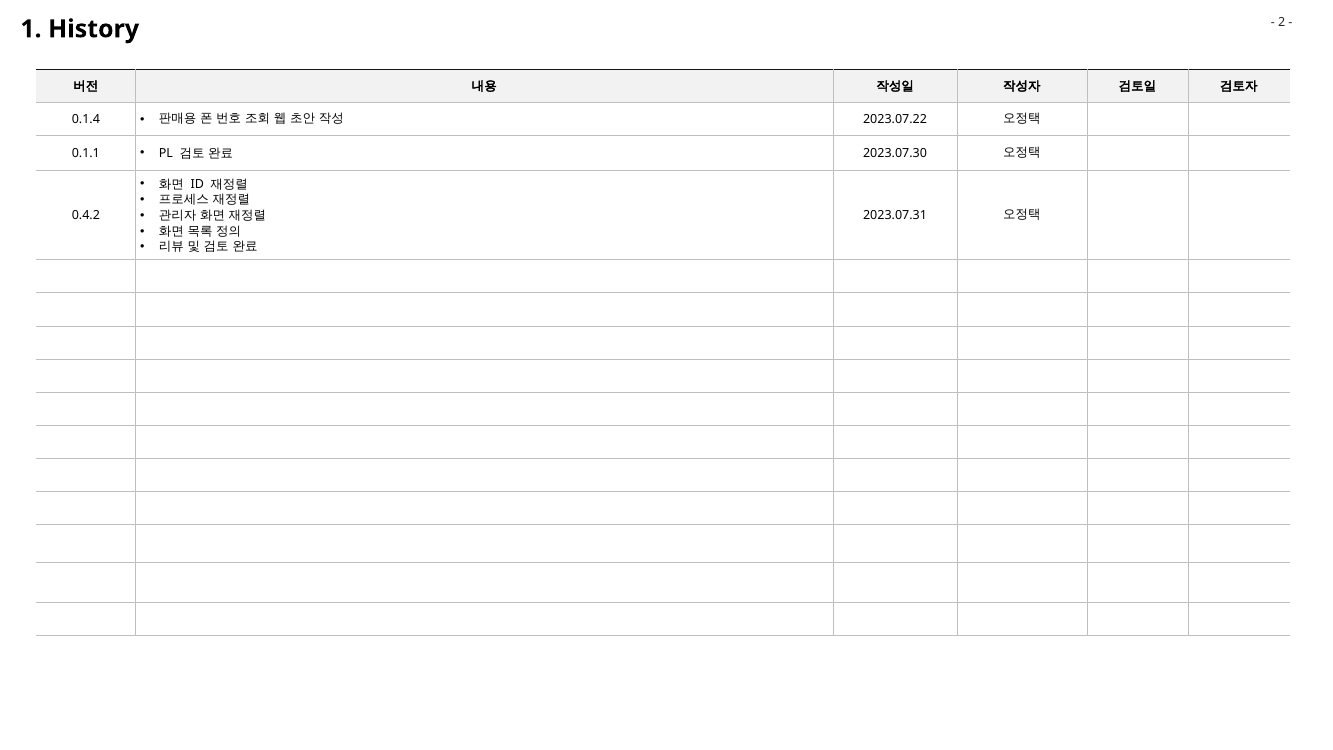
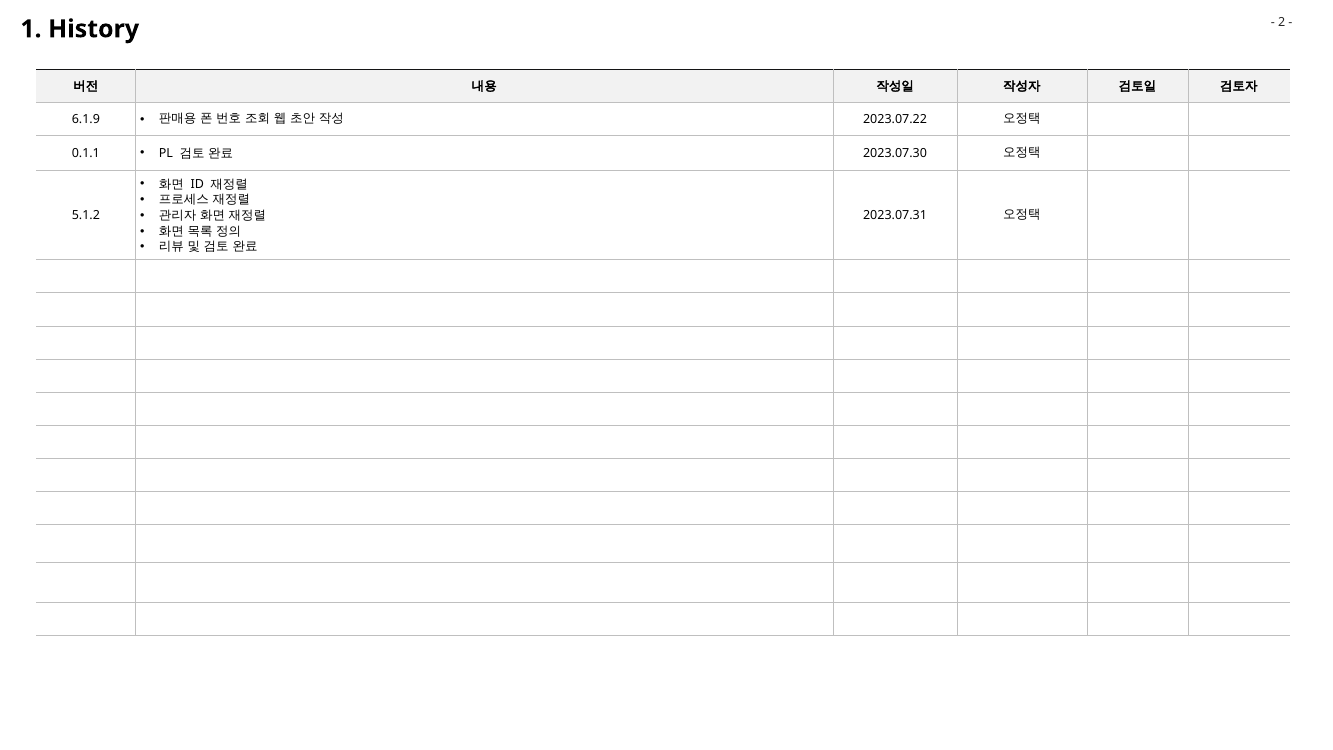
0.1.4: 0.1.4 -> 6.1.9 (86, 119)
0.4.2: 0.4.2 -> 5.1.2 (86, 215)
